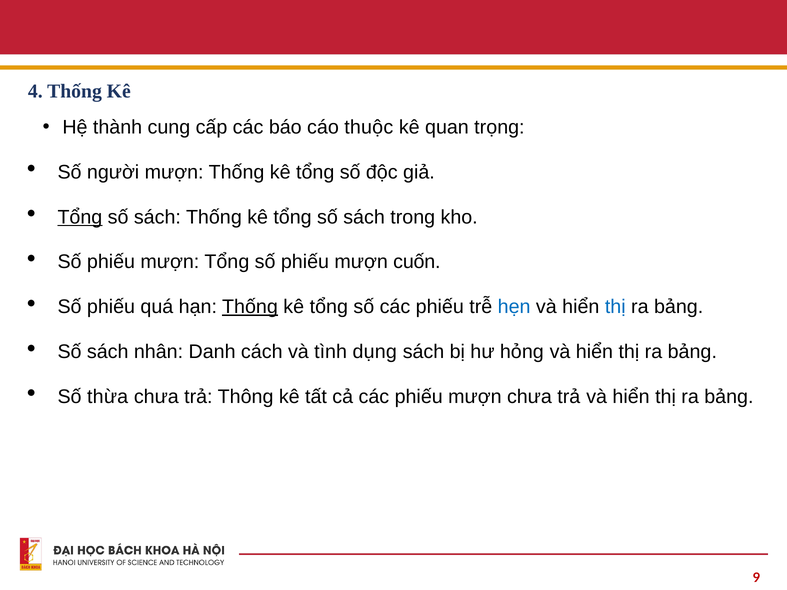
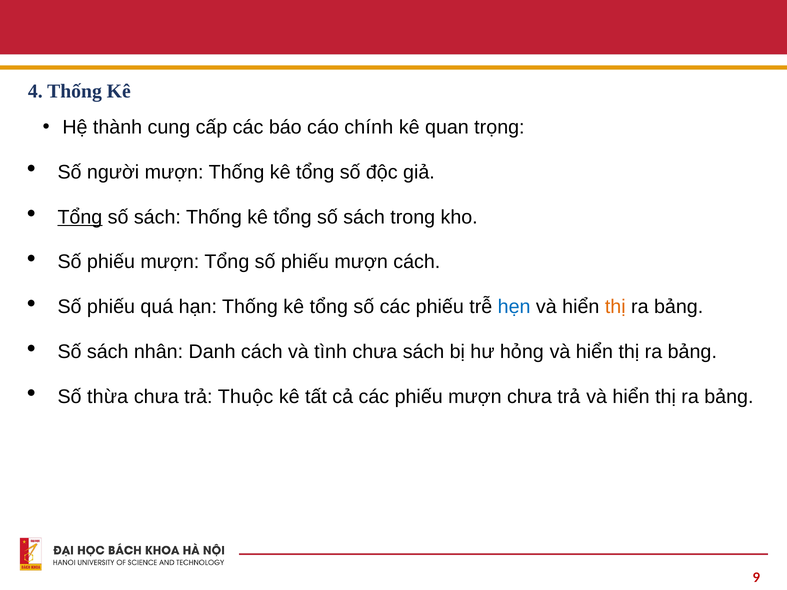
thuộc: thuộc -> chính (369, 127)
mượn cuốn: cuốn -> cách (417, 262)
Thống underline: present -> none (250, 307)
thị colour: blue -> orange (615, 307)
tình dụng: dụng -> chưa (375, 352)
Thông: Thông -> Thuộc (246, 397)
